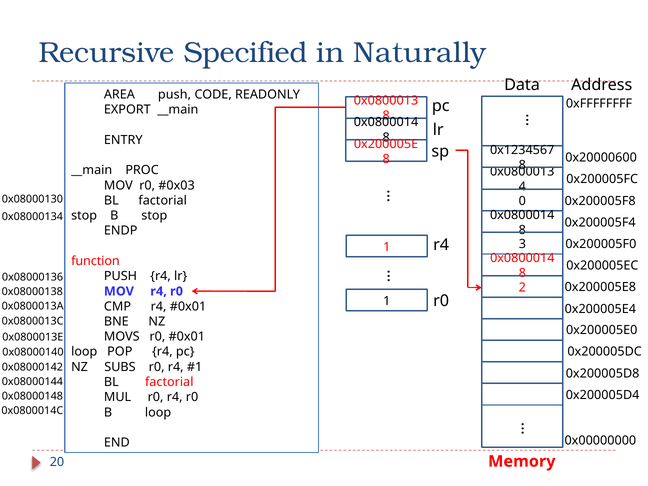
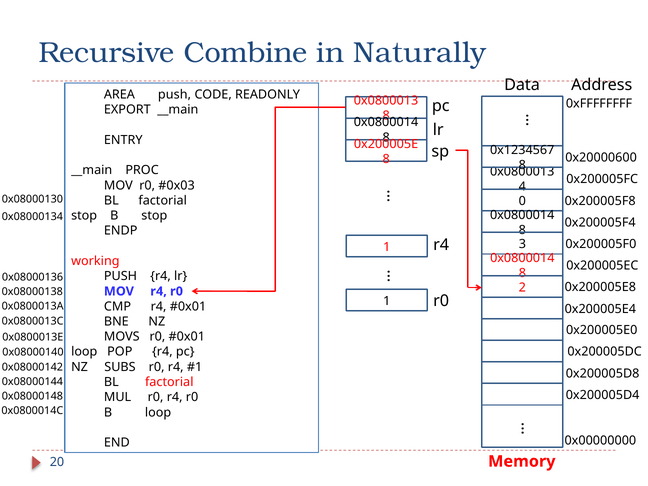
Specified: Specified -> Combine (246, 53)
function: function -> working (95, 261)
